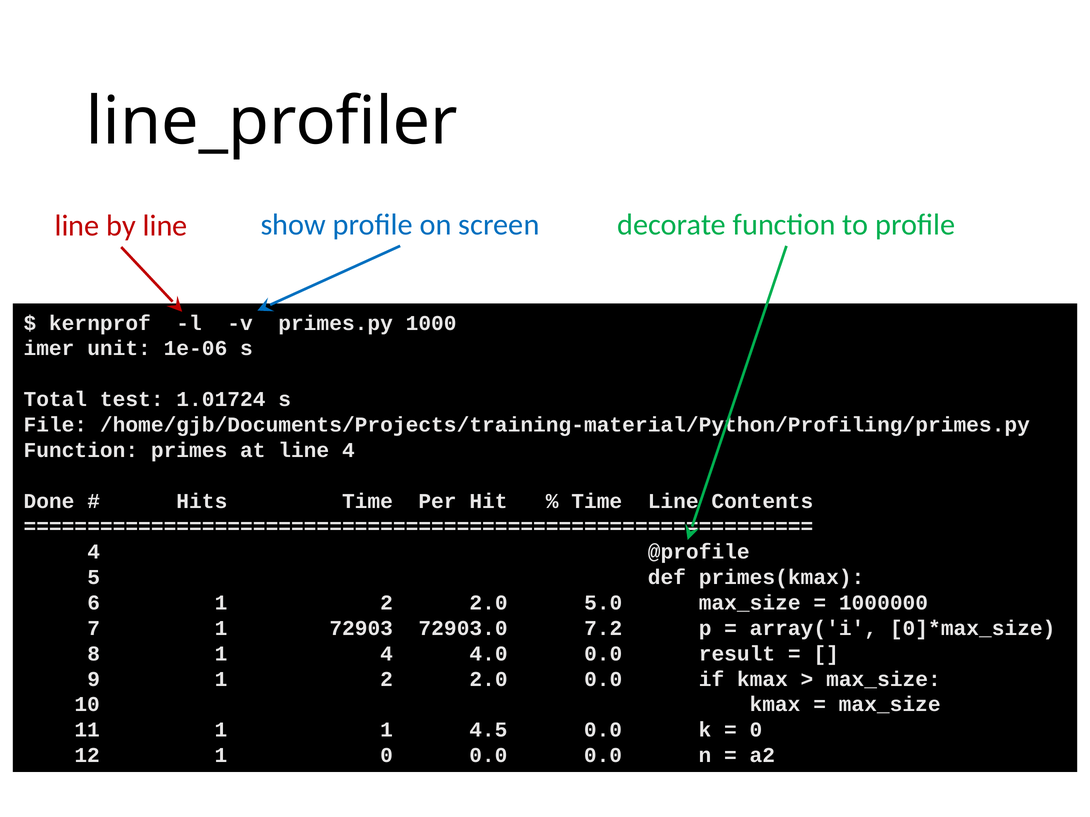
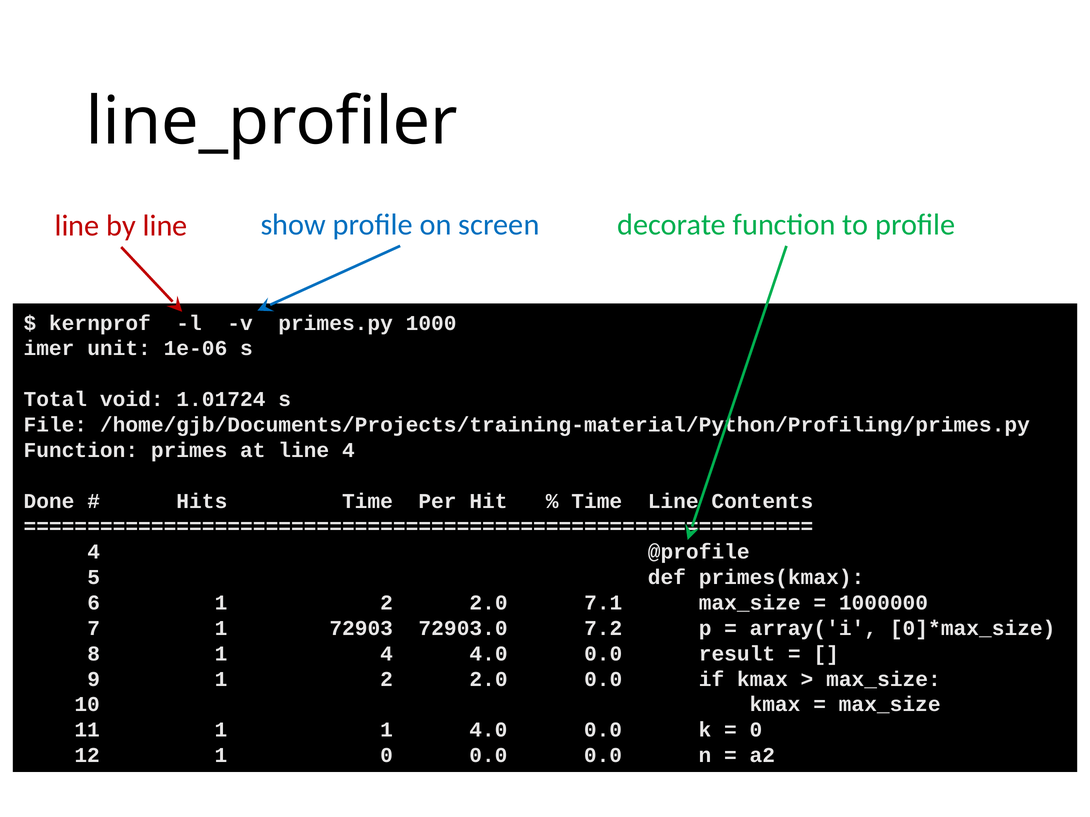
test: test -> void (132, 400)
5.0: 5.0 -> 7.1 (603, 603)
1 4.5: 4.5 -> 4.0 (488, 730)
